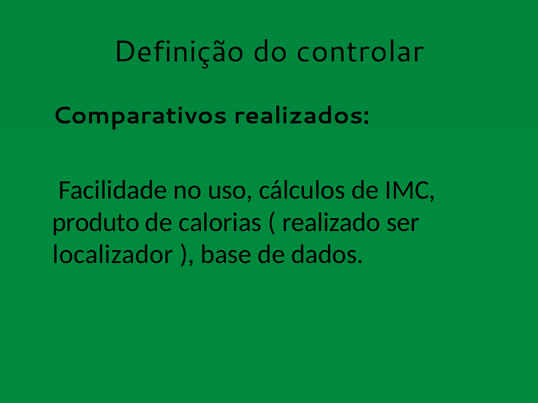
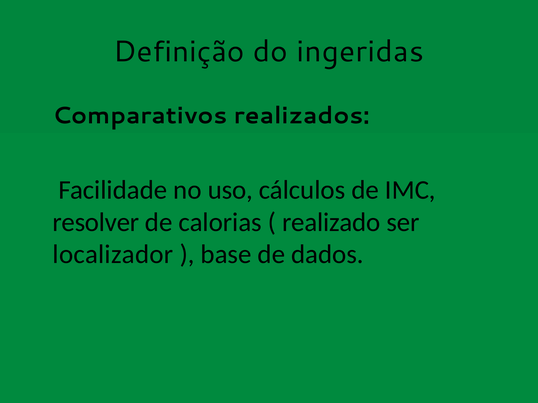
controlar: controlar -> ingeridas (360, 52)
produto: produto -> resolver (96, 222)
